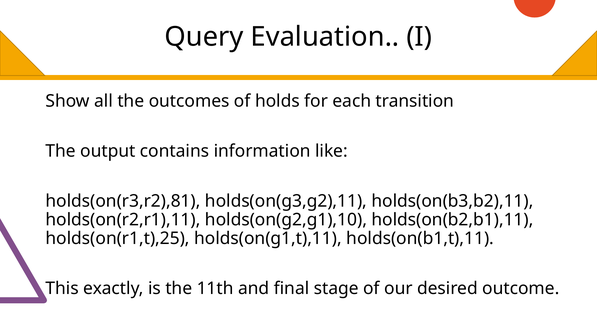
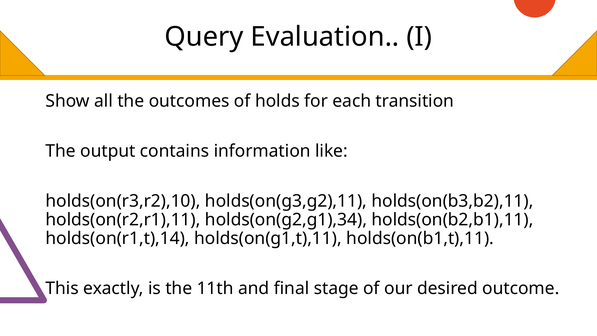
holds(on(r3,r2),81: holds(on(r3,r2),81 -> holds(on(r3,r2),10 (123, 201)
holds(on(g2,g1),10: holds(on(g2,g1),10 -> holds(on(g2,g1),34 (286, 220)
holds(on(r1,t),25: holds(on(r1,t),25 -> holds(on(r1,t),14 (118, 238)
